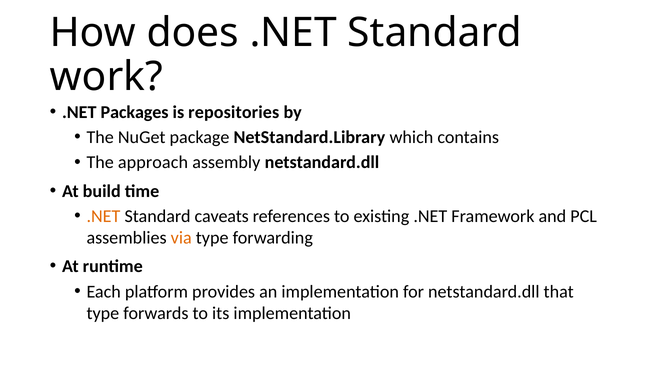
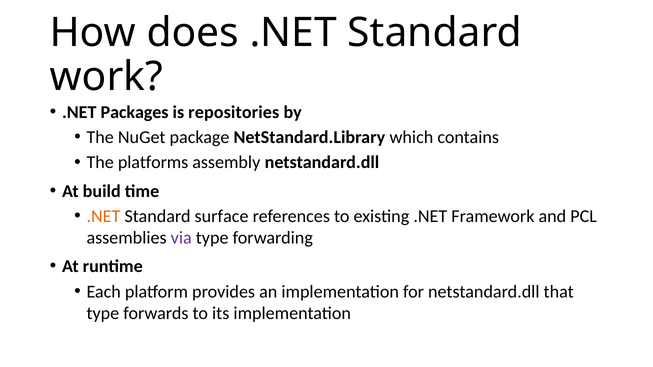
approach: approach -> platforms (153, 163)
caveats: caveats -> surface (222, 216)
via colour: orange -> purple (181, 238)
